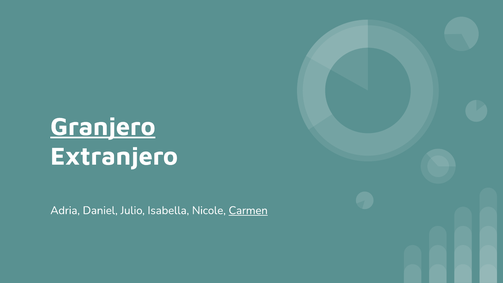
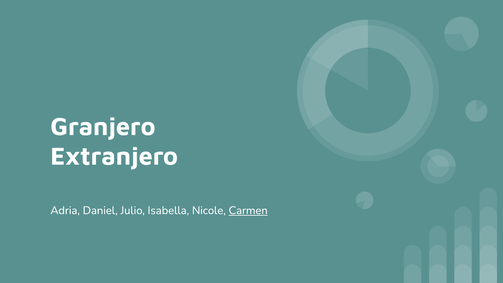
Granjero underline: present -> none (103, 127)
